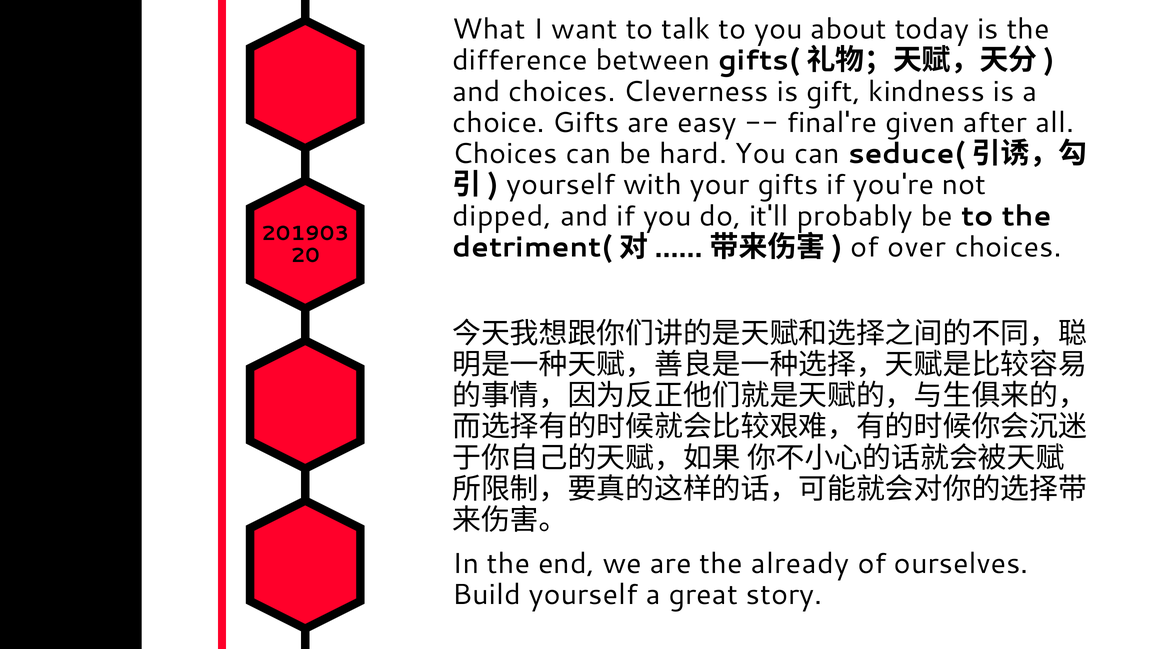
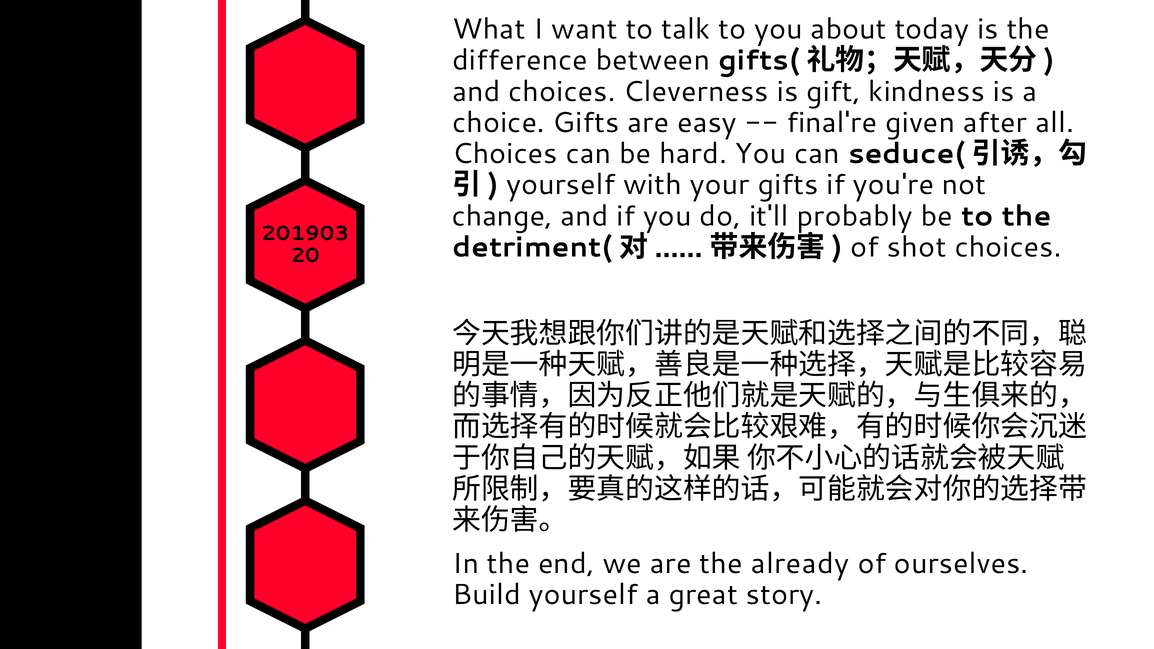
dipped: dipped -> change (502, 216)
over: over -> shot (917, 247)
